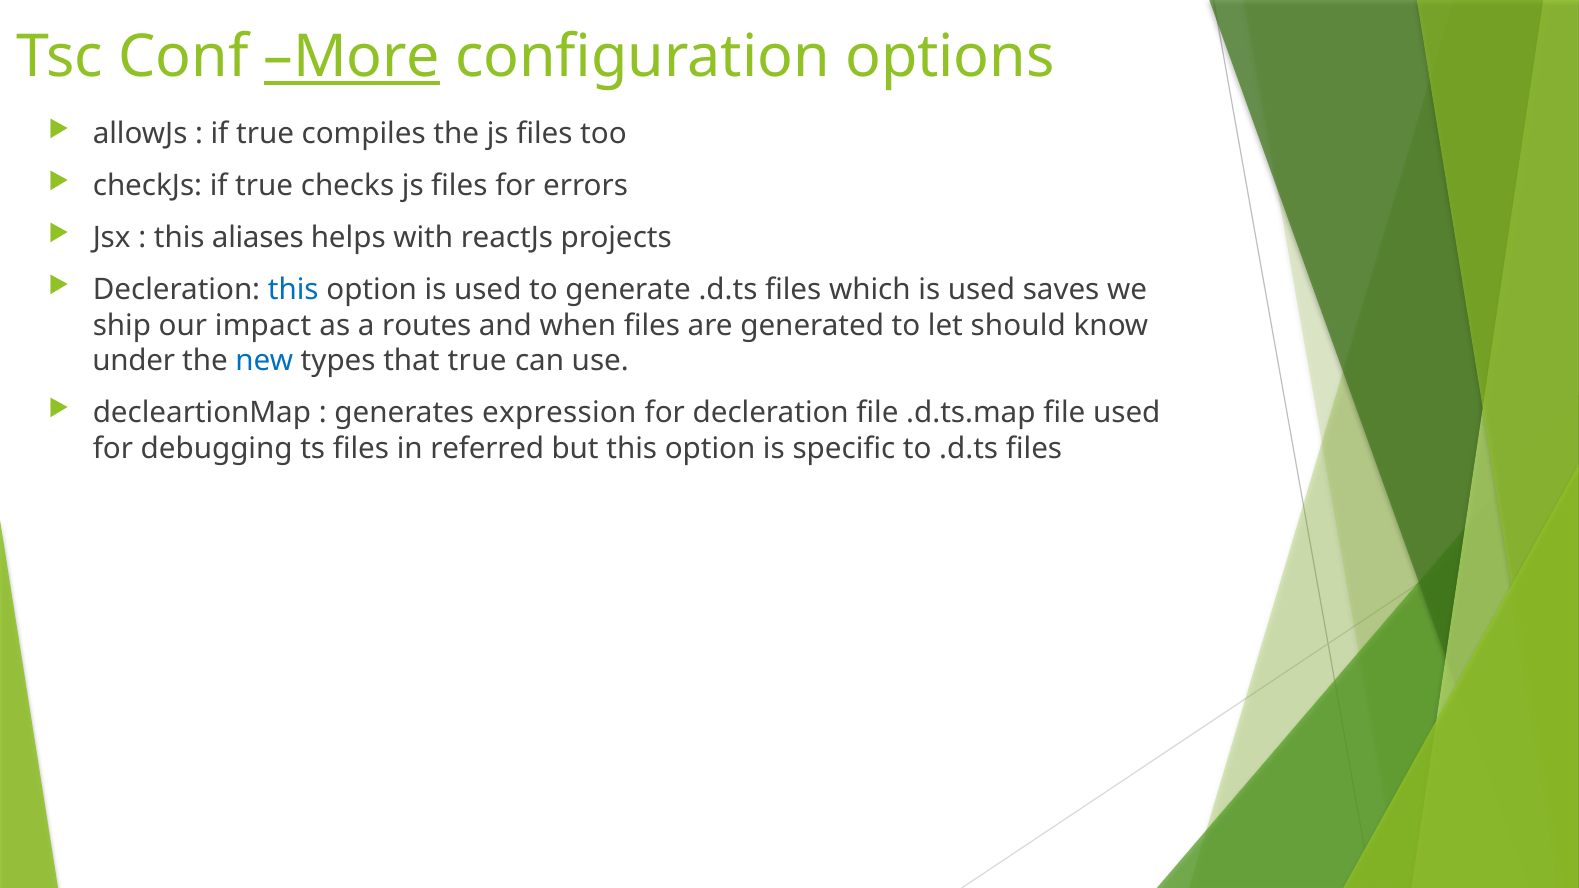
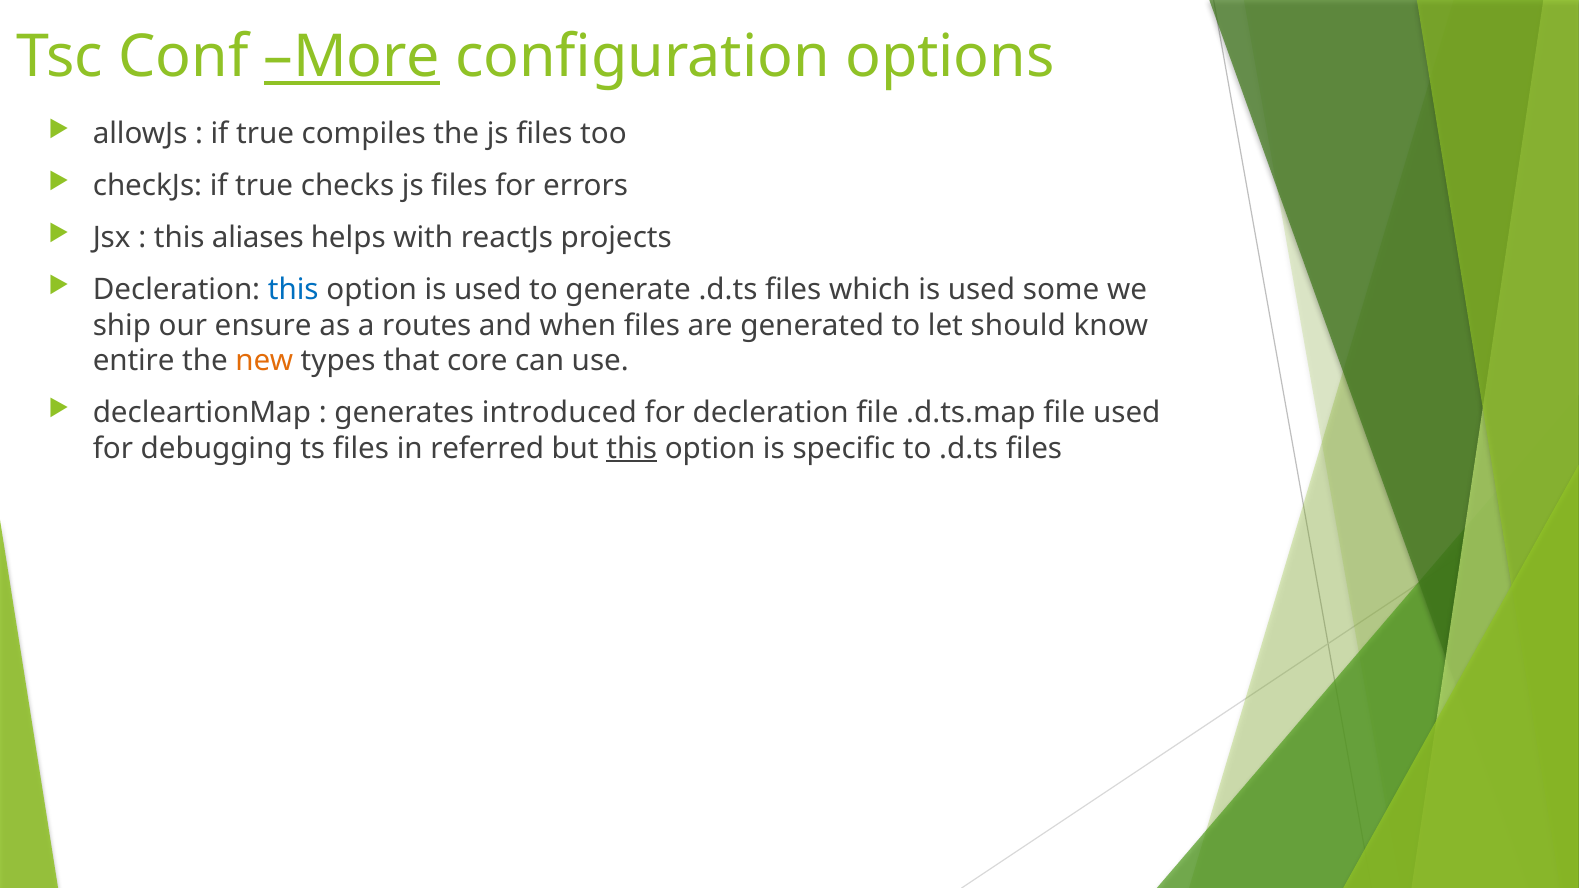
saves: saves -> some (1061, 290)
impact: impact -> ensure (263, 325)
under: under -> entire (134, 361)
new colour: blue -> orange (264, 361)
that true: true -> core (477, 361)
expression: expression -> introduced (559, 413)
this underline: none -> present (632, 448)
